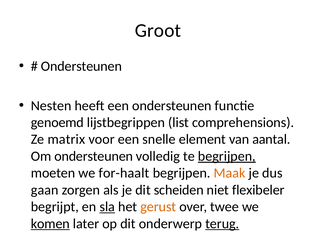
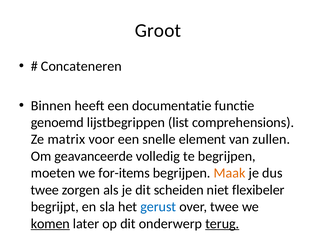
Ondersteunen: Ondersteunen -> Concateneren (81, 66)
Nesten: Nesten -> Binnen (51, 106)
een ondersteunen: ondersteunen -> documentatie (172, 106)
aantal: aantal -> zullen (271, 139)
Om ondersteunen: ondersteunen -> geavanceerde (94, 156)
begrijpen underline: present -> none (227, 156)
for-haalt: for-haalt -> for-items (124, 173)
gaan: gaan -> twee (45, 190)
sla underline: present -> none (107, 207)
gerust colour: orange -> blue (158, 207)
